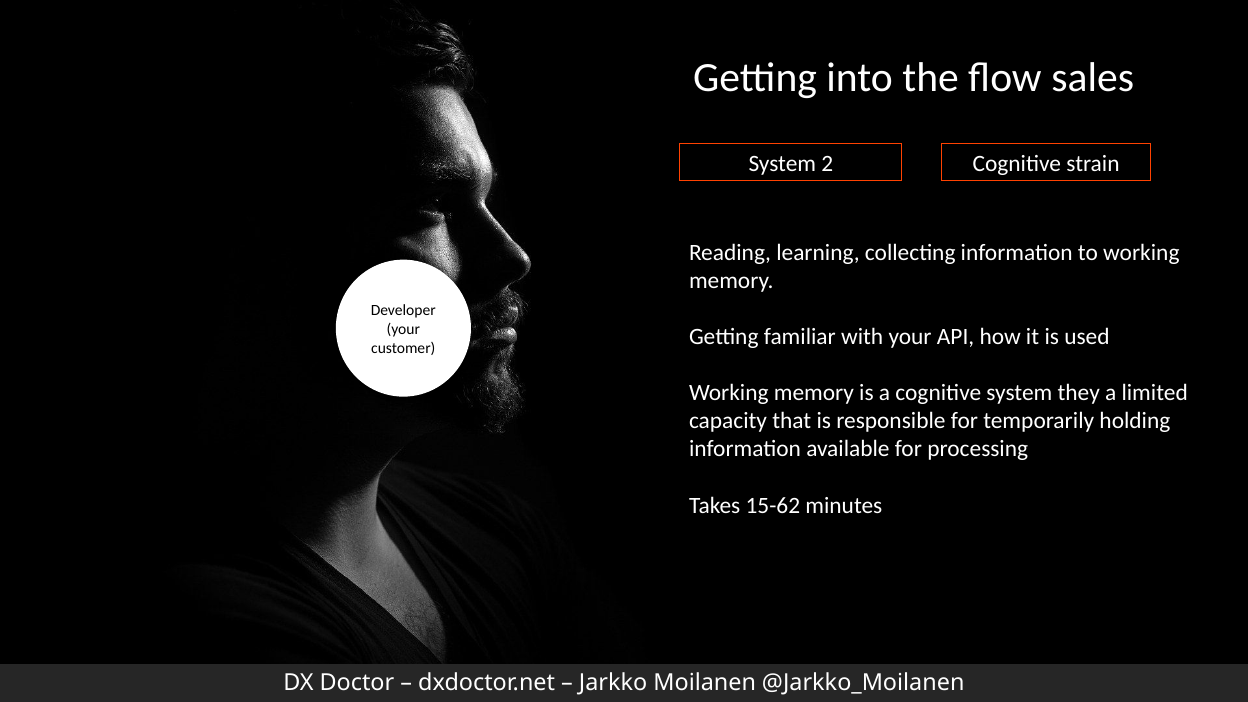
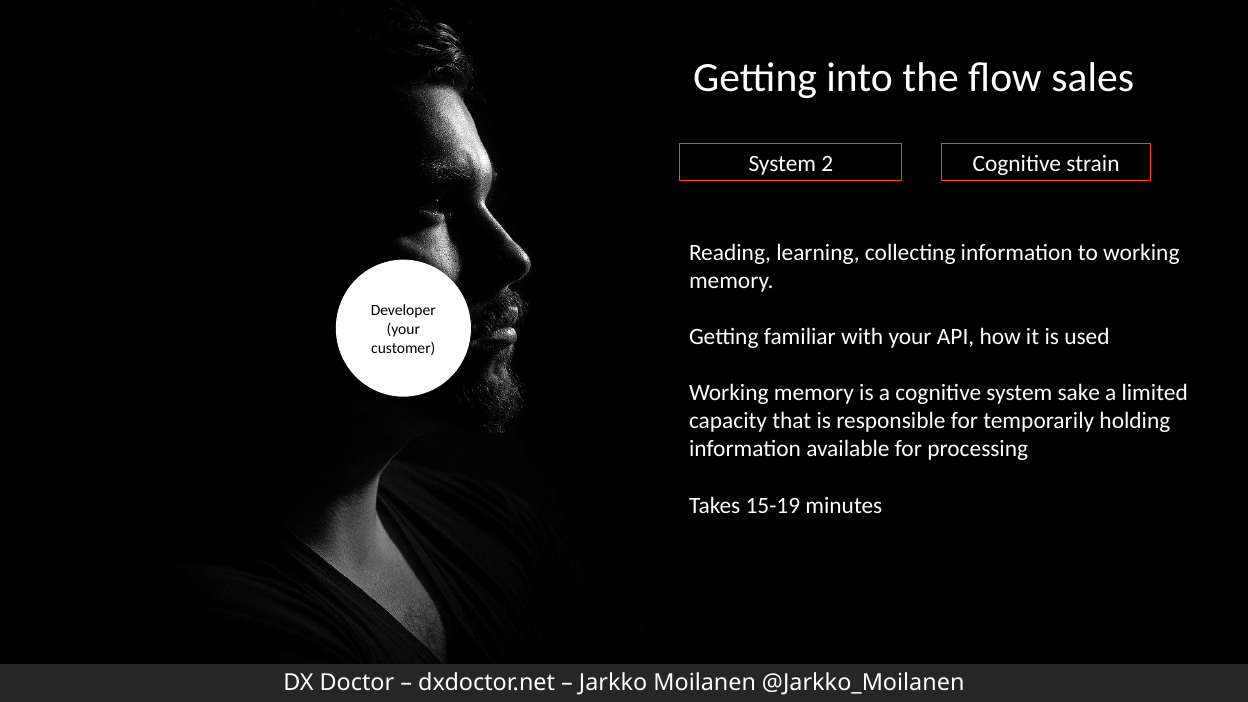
they: they -> sake (1079, 393)
15-62: 15-62 -> 15-19 (773, 505)
